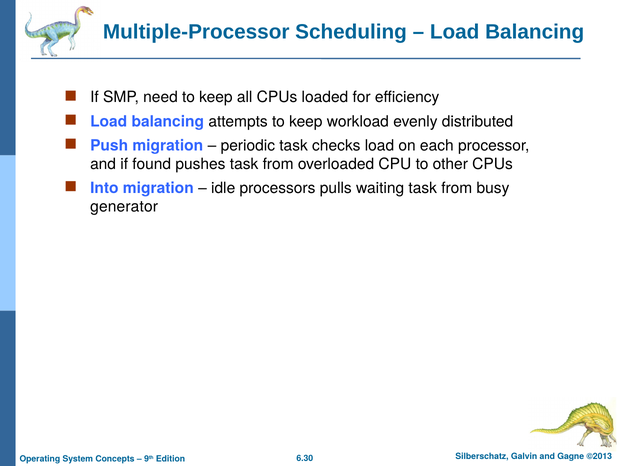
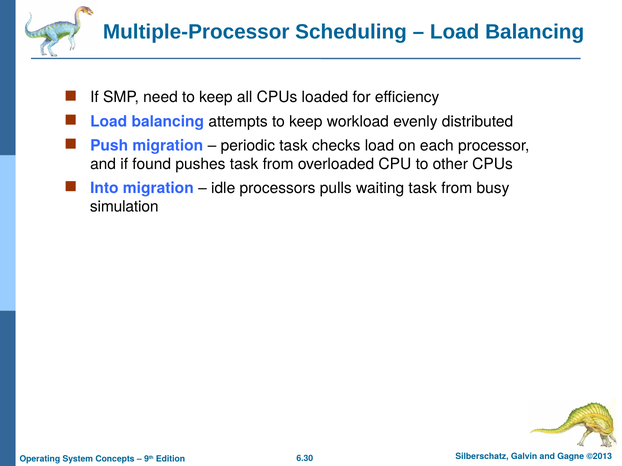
generator: generator -> simulation (124, 207)
